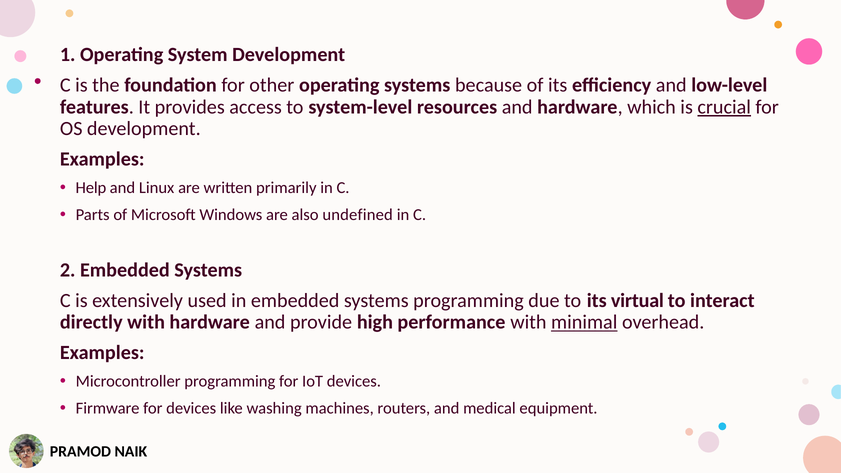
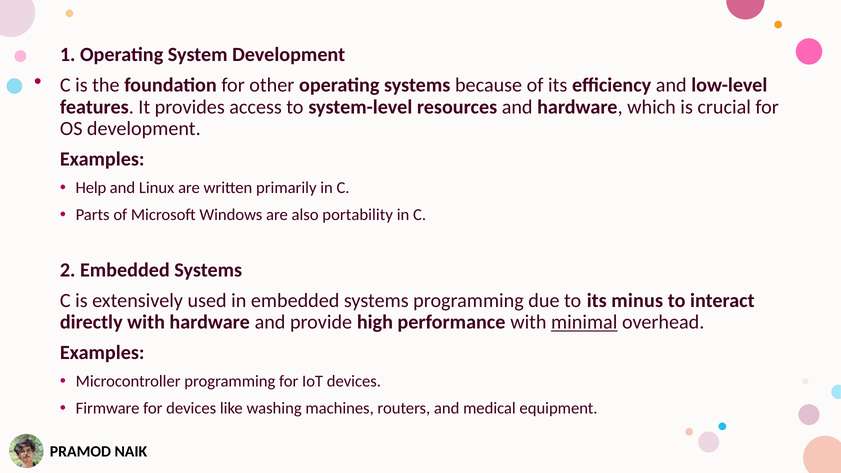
crucial underline: present -> none (724, 107)
undefined: undefined -> portability (358, 215)
virtual: virtual -> minus (637, 301)
